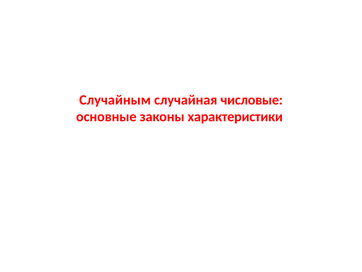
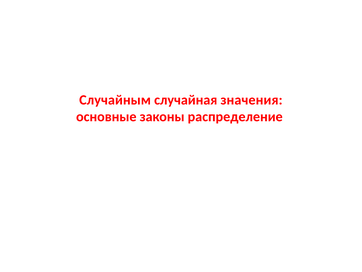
числовые: числовые -> значения (251, 100)
характеристики: характеристики -> распределение (235, 117)
